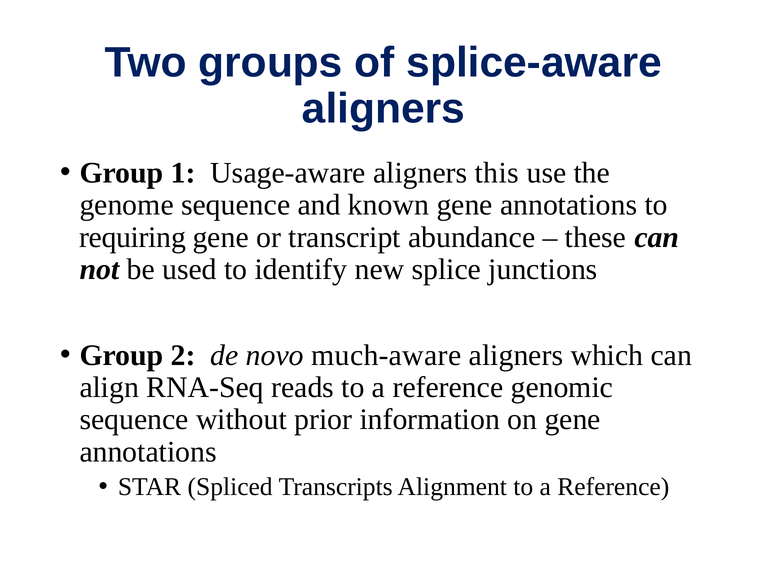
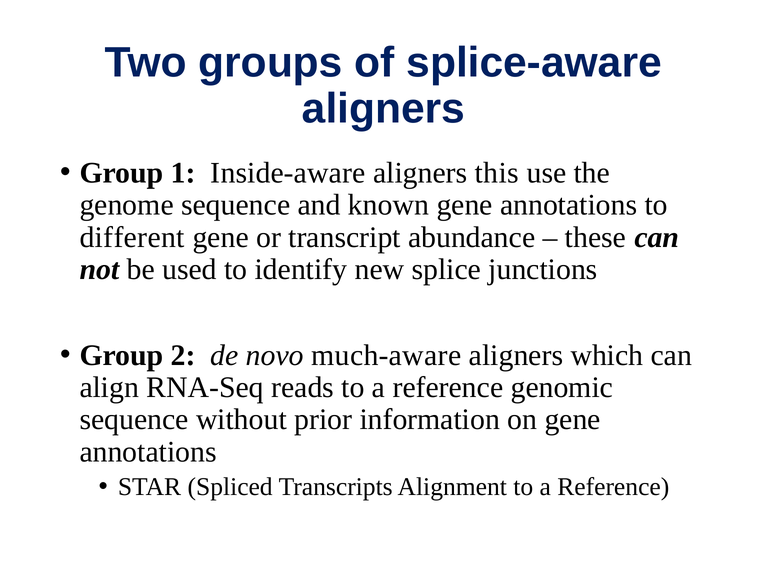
Usage-aware: Usage-aware -> Inside-aware (288, 173)
requiring: requiring -> different (132, 237)
